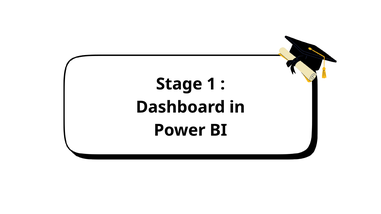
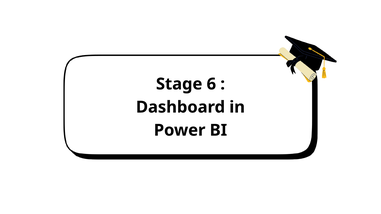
1: 1 -> 6 (211, 84)
